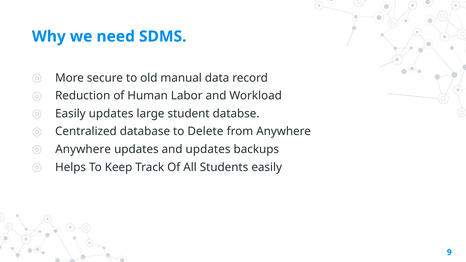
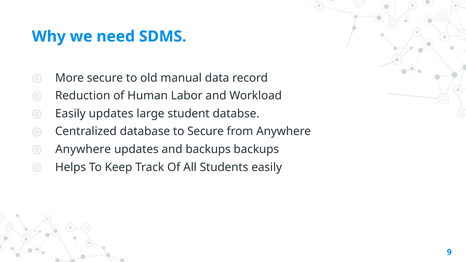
to Delete: Delete -> Secure (206, 132)
and updates: updates -> backups (208, 149)
